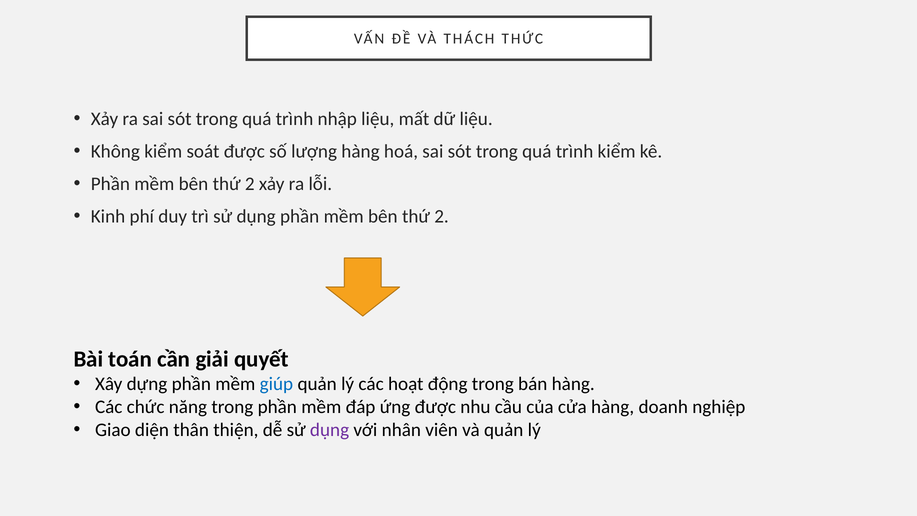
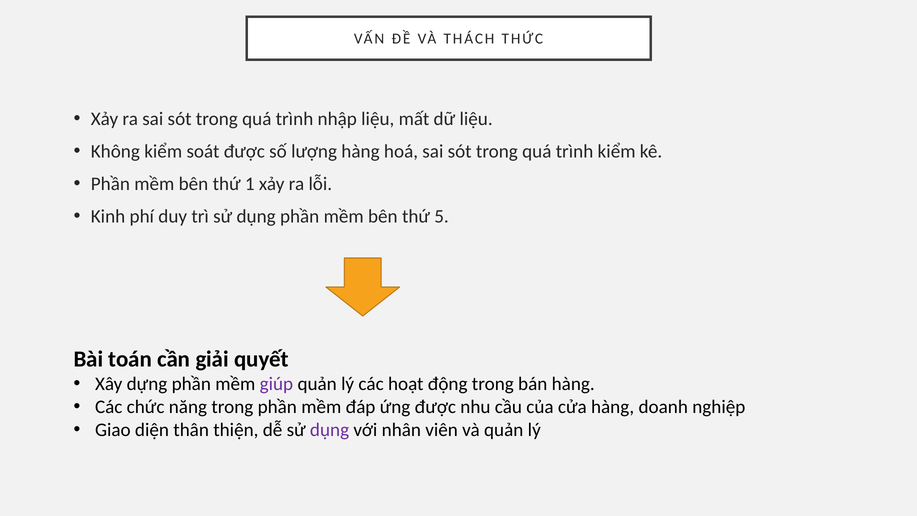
2: 2 -> 1 (250, 184)
2: 2 -> 5 (442, 217)
giúp colour: blue -> purple (276, 384)
